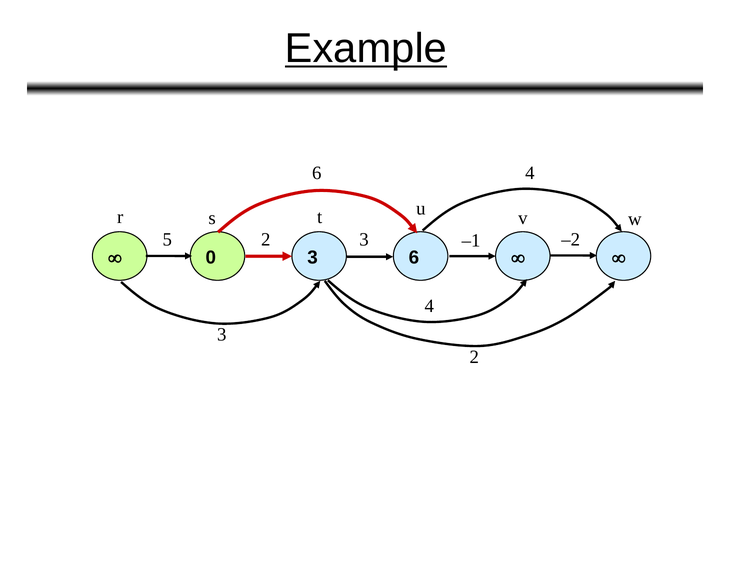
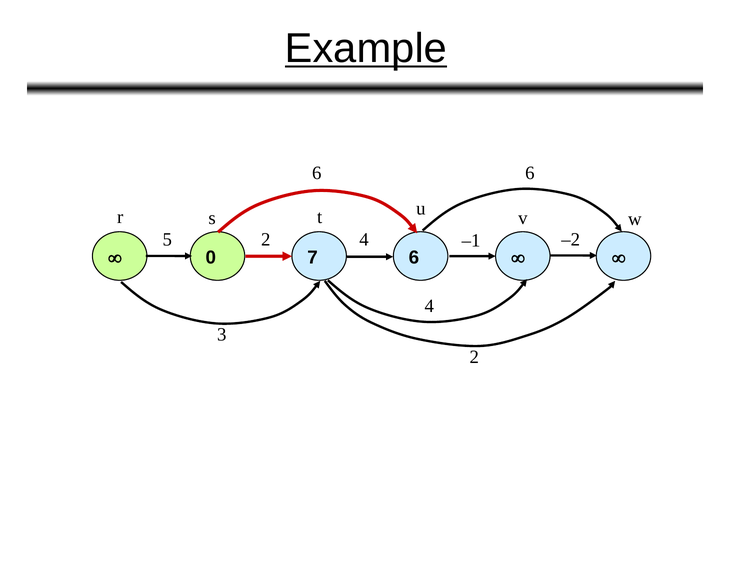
6 4: 4 -> 6 (530, 173)
5 2 3: 3 -> 4 (364, 240)
0 3: 3 -> 7 (312, 257)
